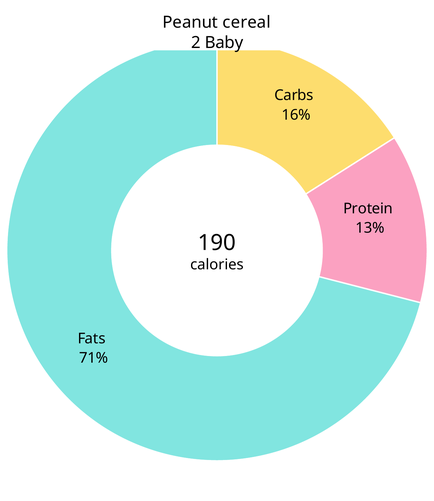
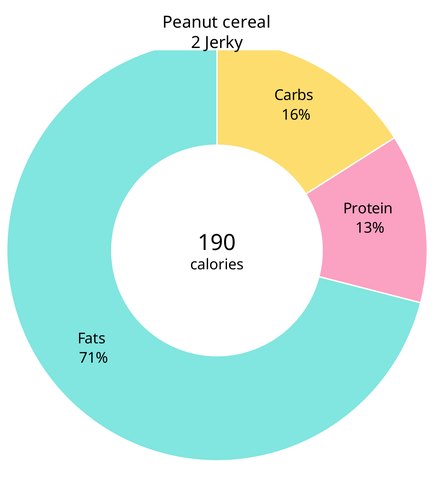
Baby: Baby -> Jerky (224, 42)
